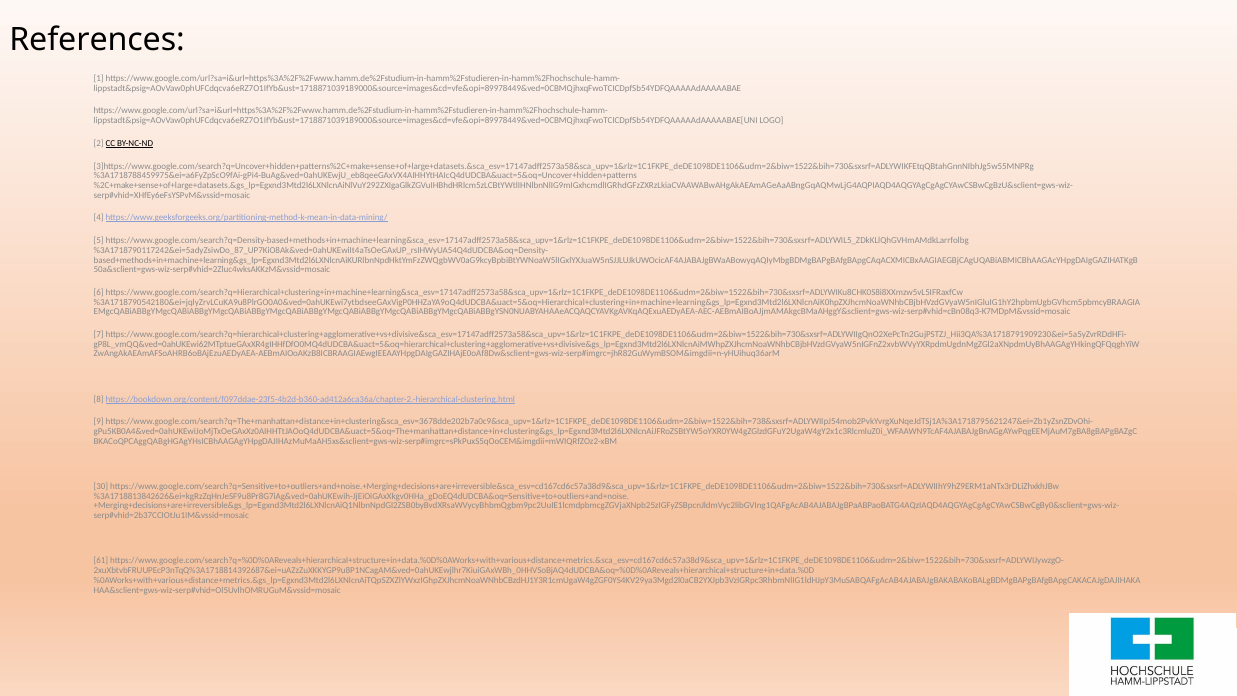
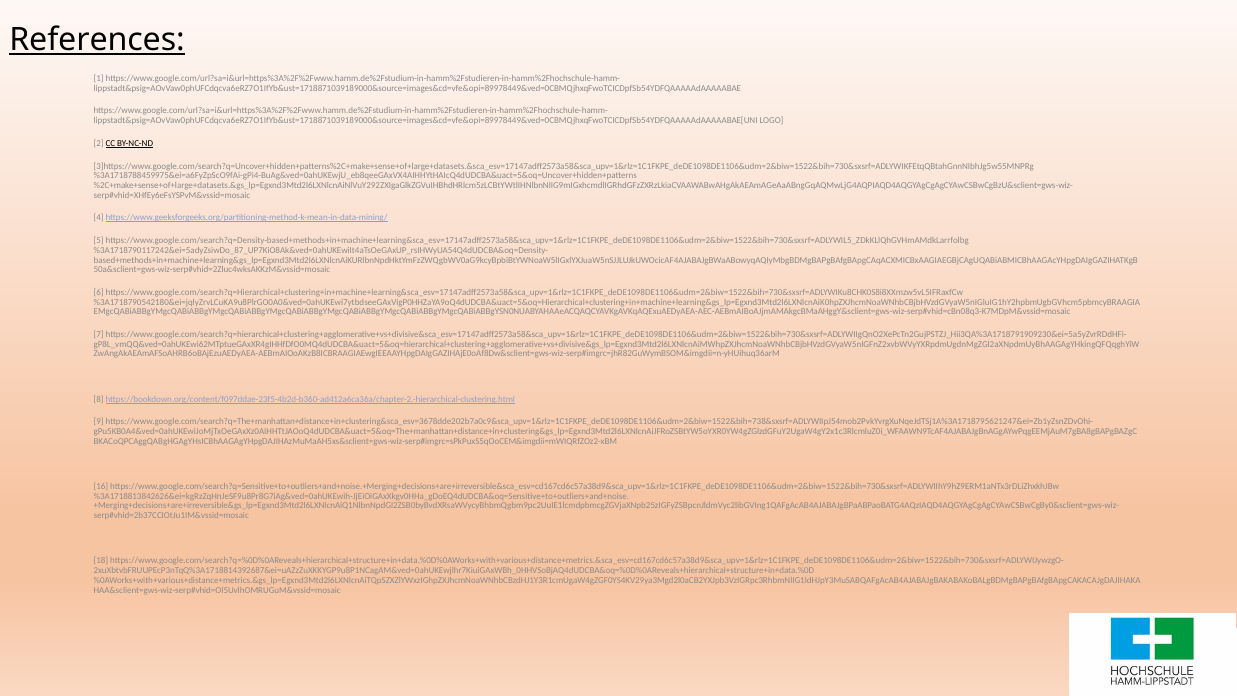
References underline: none -> present (97, 40)
30: 30 -> 16 (101, 486)
61: 61 -> 18 (101, 561)
